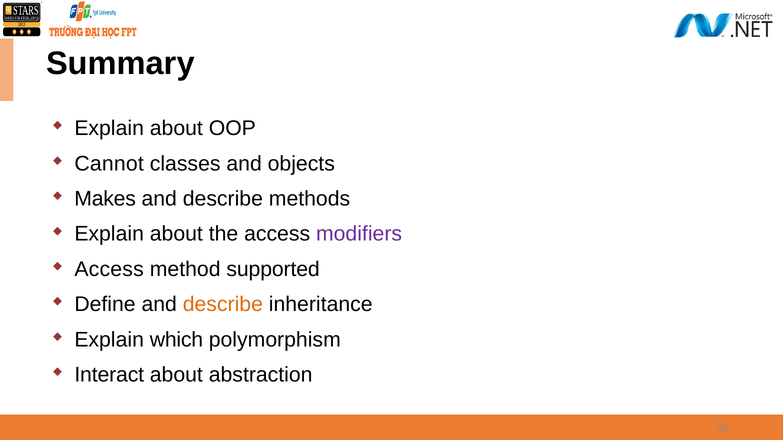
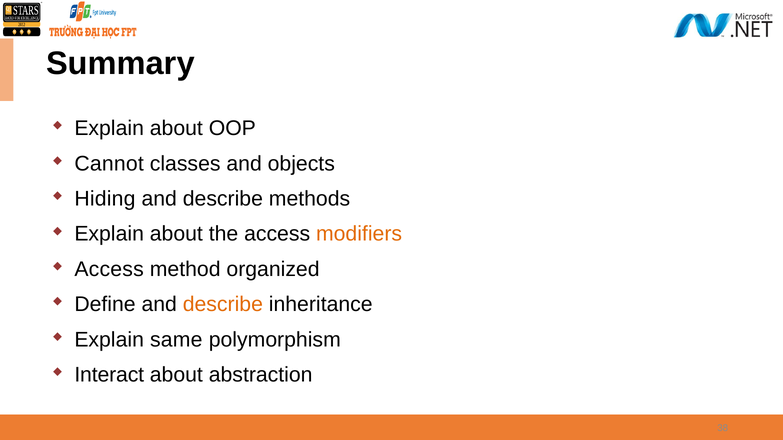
Makes: Makes -> Hiding (105, 199)
modifiers colour: purple -> orange (359, 234)
supported: supported -> organized (273, 269)
which: which -> same (176, 340)
